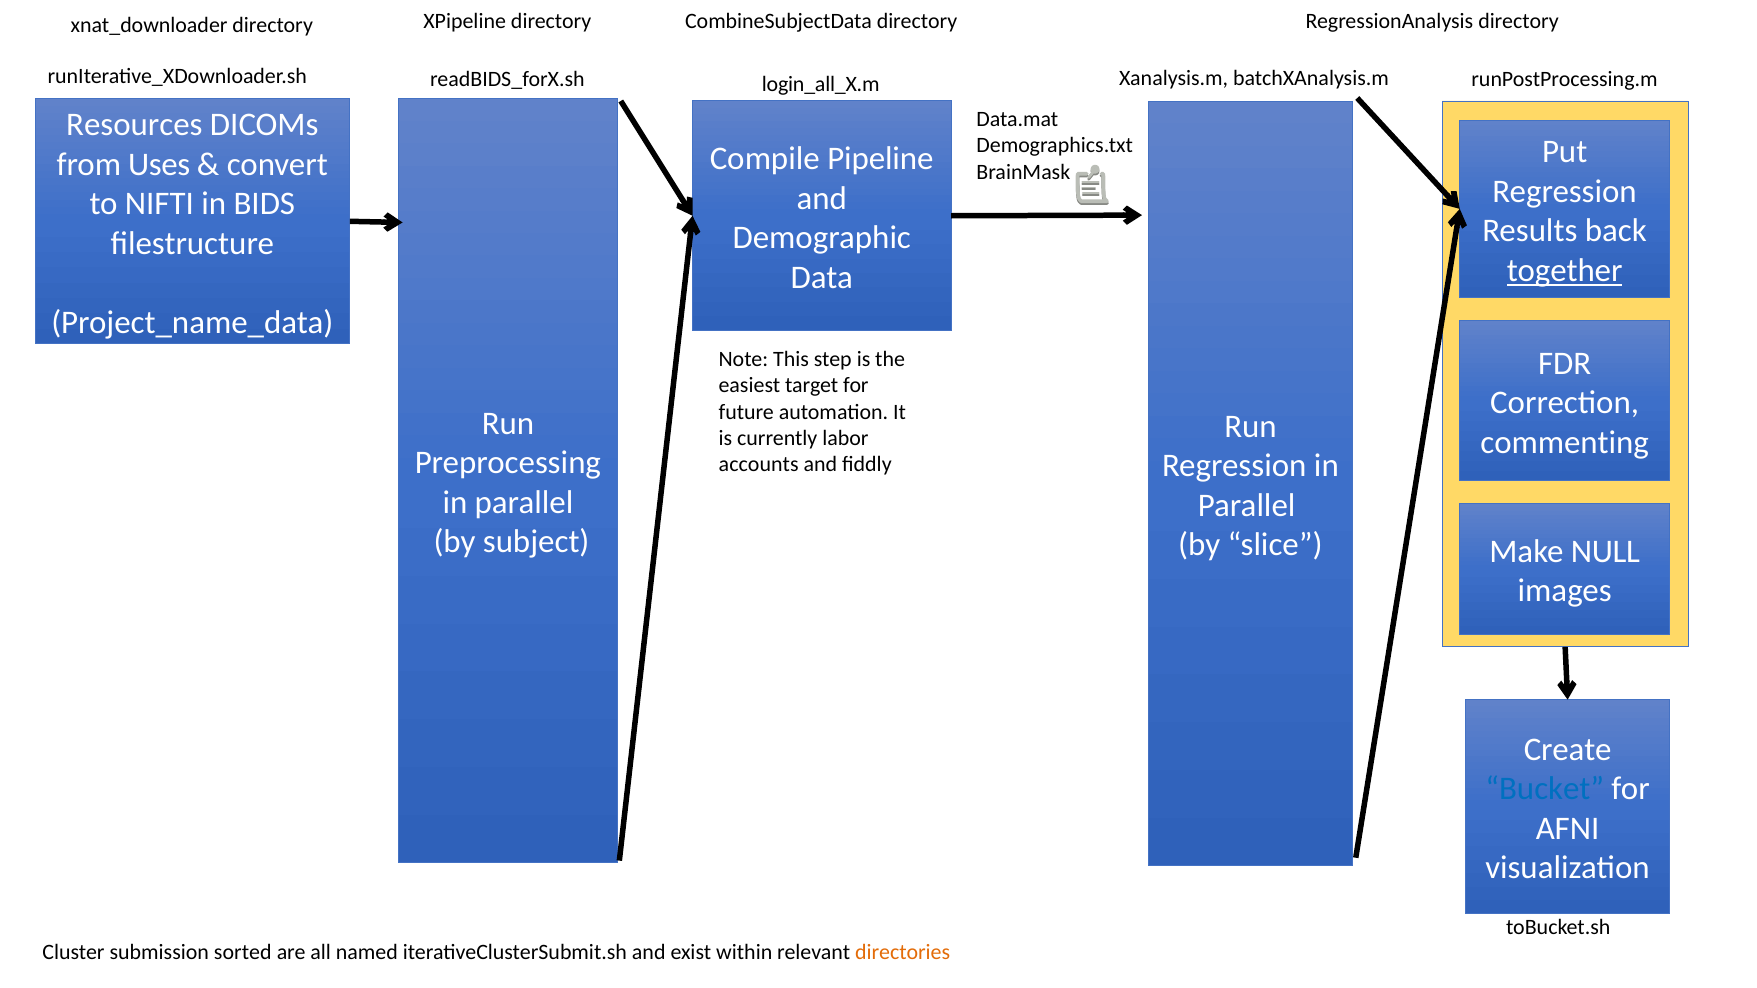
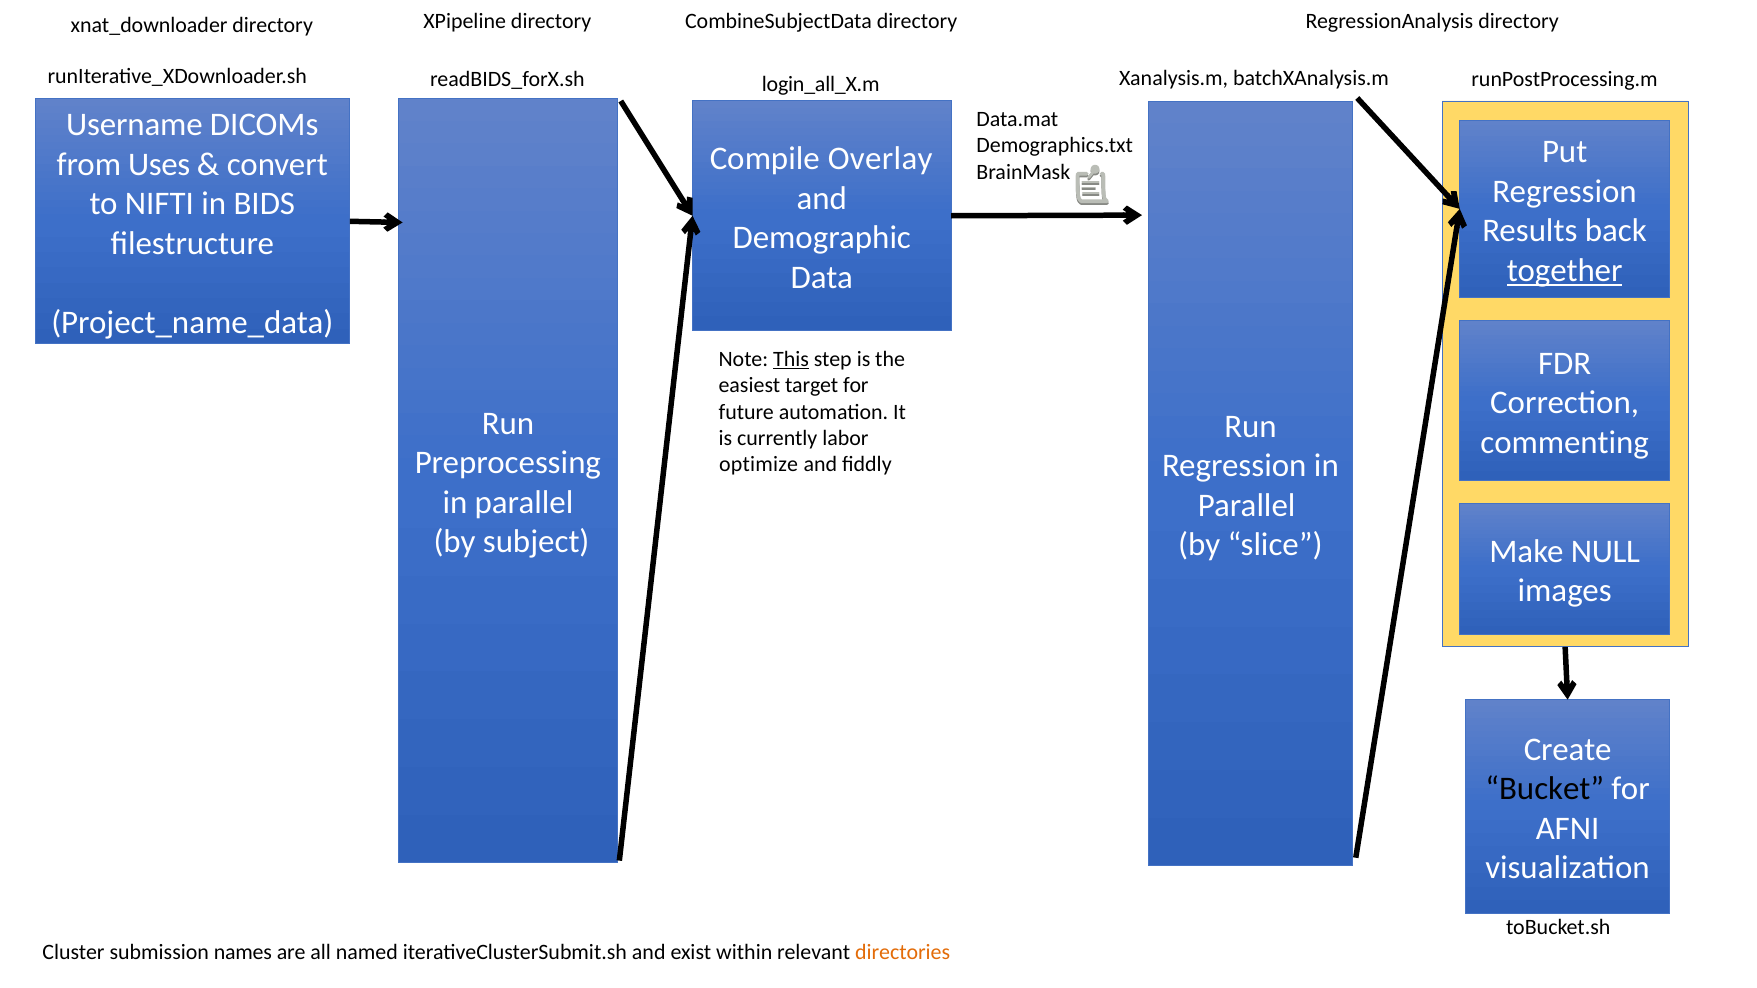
Resources: Resources -> Username (134, 125)
Pipeline: Pipeline -> Overlay (880, 159)
This underline: none -> present (791, 359)
accounts: accounts -> optimize (759, 465)
Bucket colour: blue -> black (1545, 789)
sorted: sorted -> names (243, 952)
